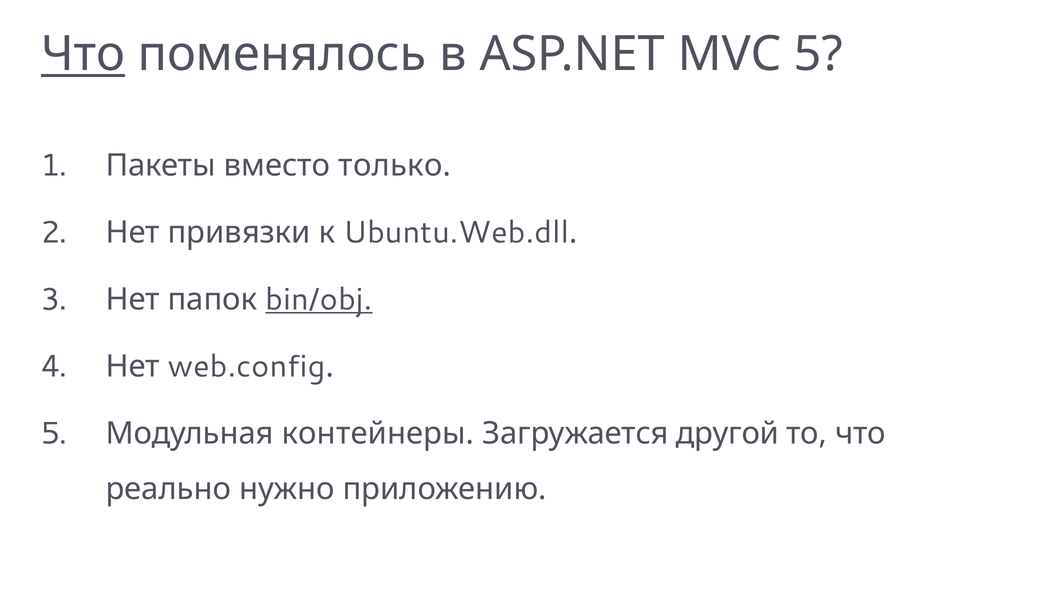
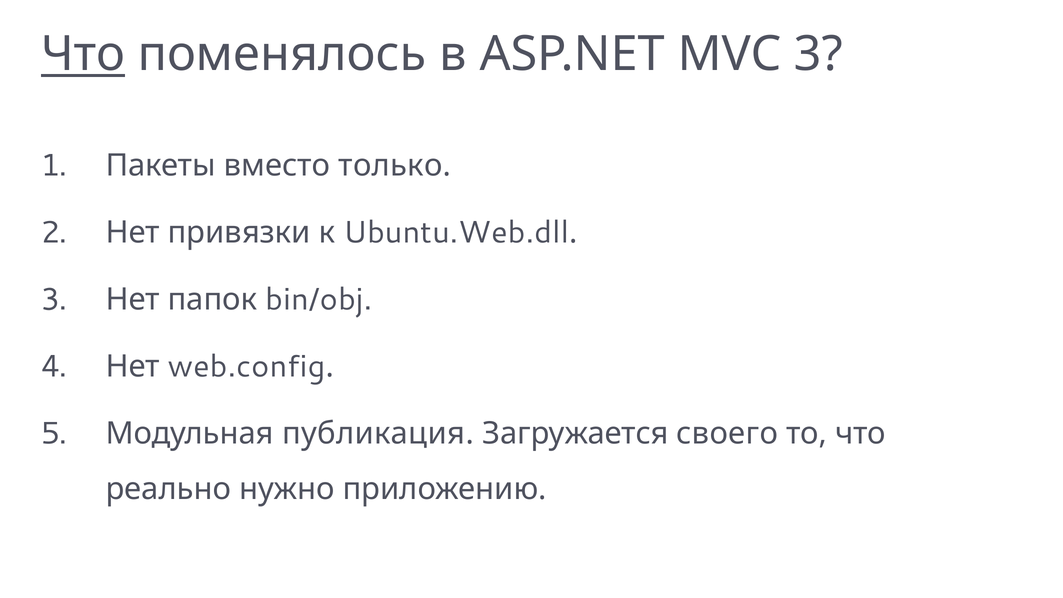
MVC 5: 5 -> 3 (818, 54)
bin/obj underline: present -> none (319, 299)
контейнеры: контейнеры -> публикация (378, 433)
другой: другой -> своего (727, 433)
